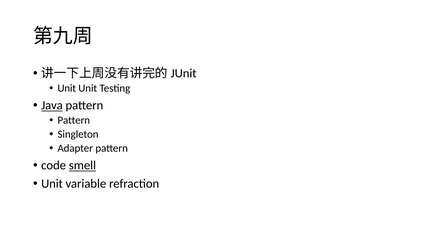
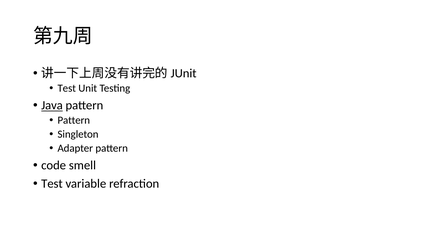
Unit: Unit -> Test (67, 88)
smell underline: present -> none (82, 166)
Unit: Unit -> Test (52, 184)
